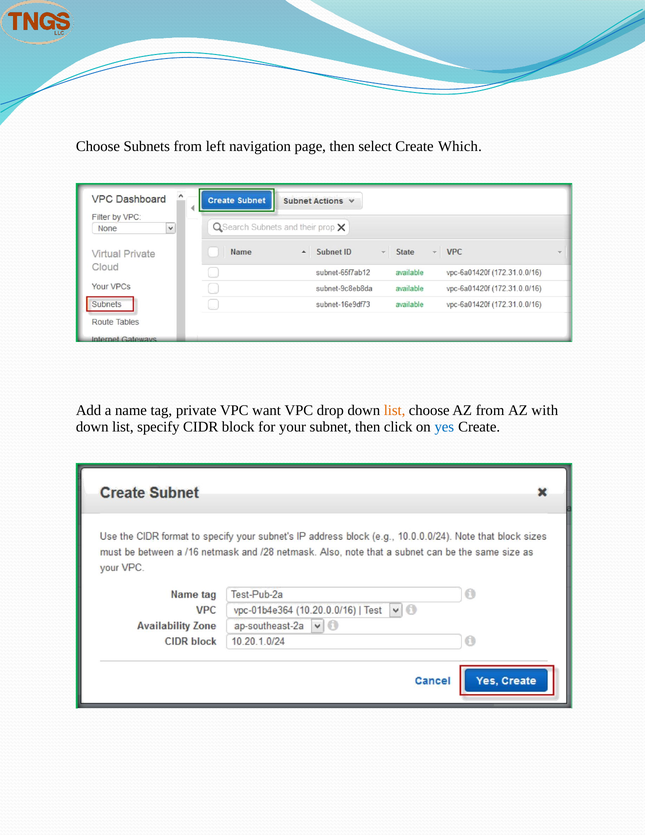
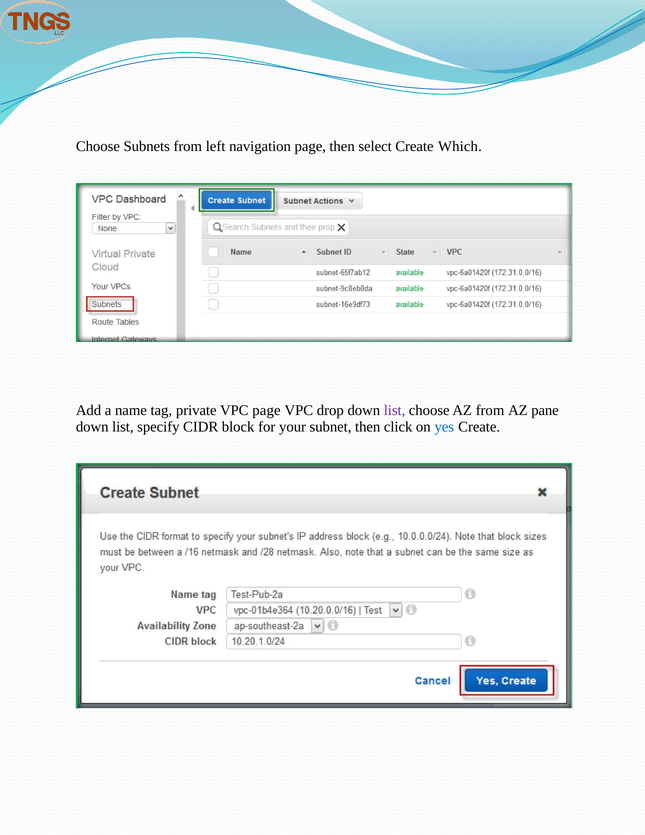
VPC want: want -> page (266, 410)
list colour: orange -> purple (395, 410)
with: with -> pane (545, 410)
